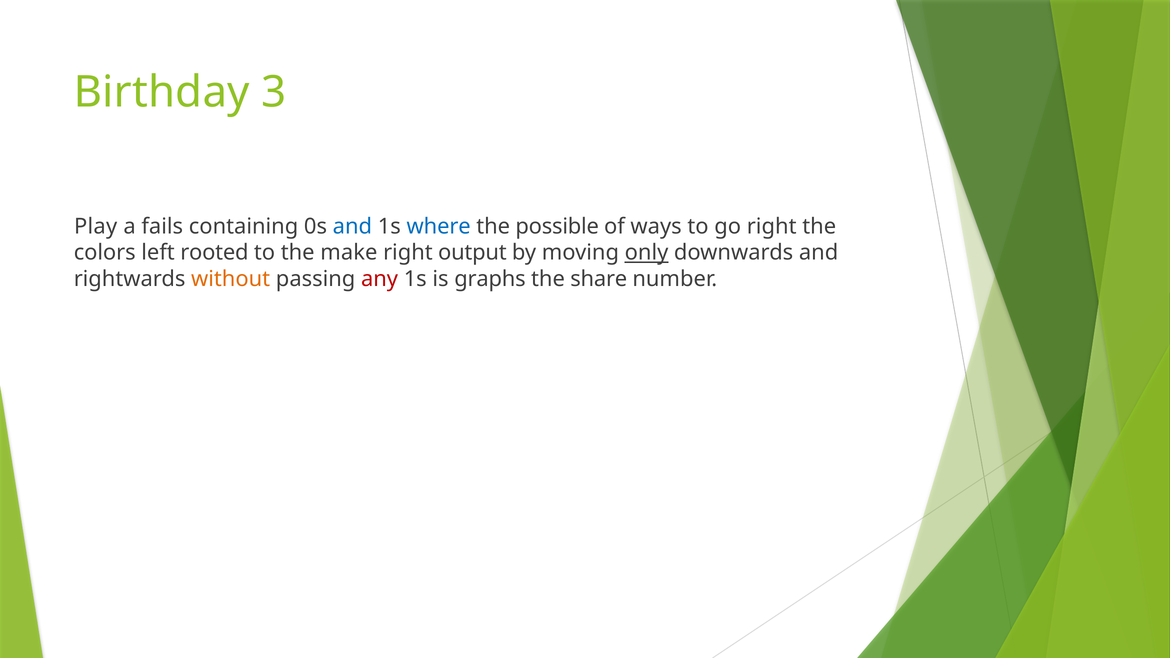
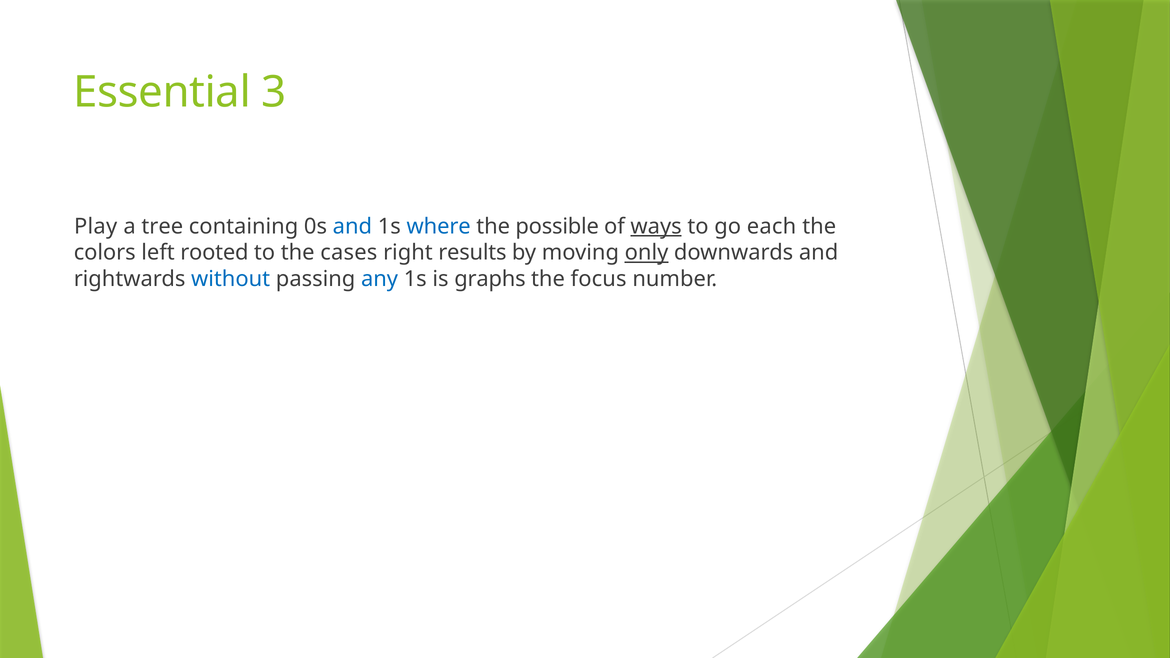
Birthday: Birthday -> Essential (162, 92)
fails: fails -> tree (162, 226)
ways underline: none -> present (656, 226)
go right: right -> each (772, 226)
make: make -> cases (349, 253)
output: output -> results (472, 253)
without colour: orange -> blue (231, 279)
any colour: red -> blue (380, 279)
share: share -> focus (599, 279)
